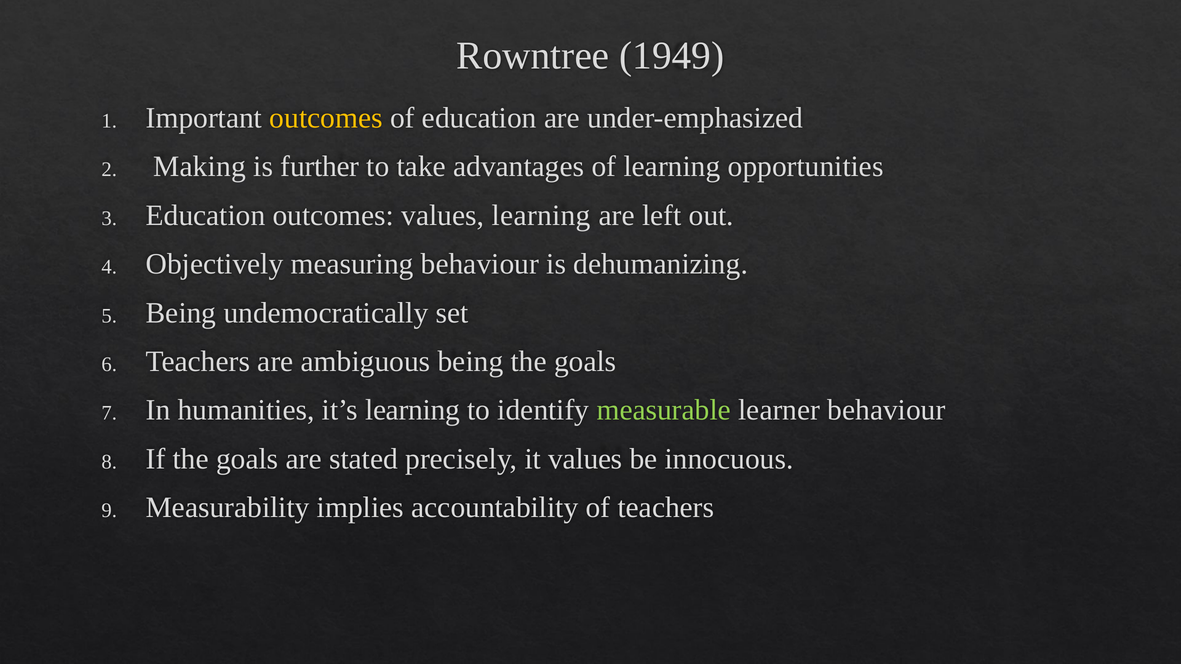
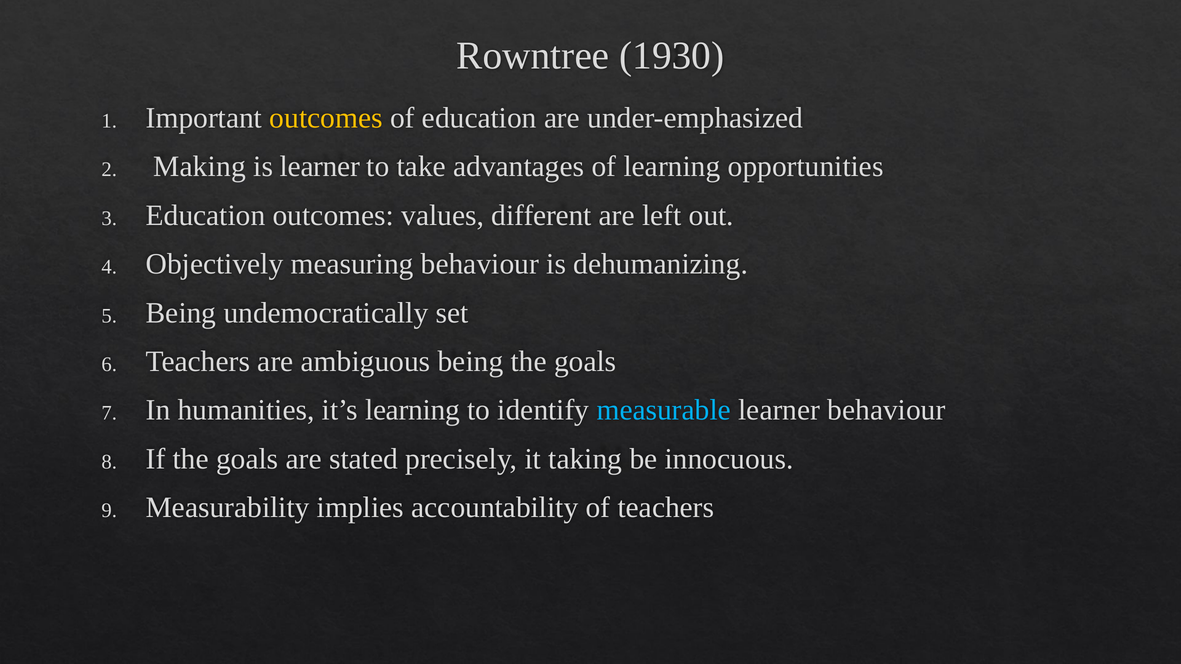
1949: 1949 -> 1930 (672, 56)
is further: further -> learner (320, 167)
values learning: learning -> different (541, 215)
measurable colour: light green -> light blue (664, 410)
it values: values -> taking (585, 459)
